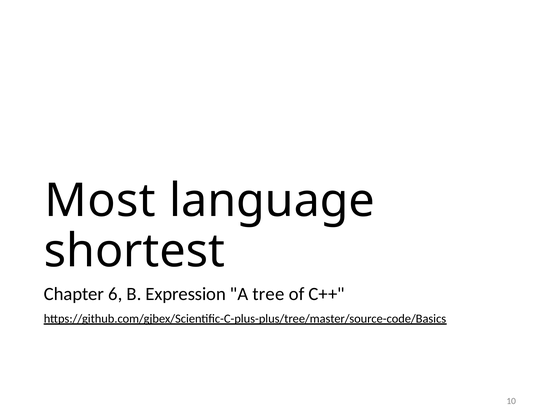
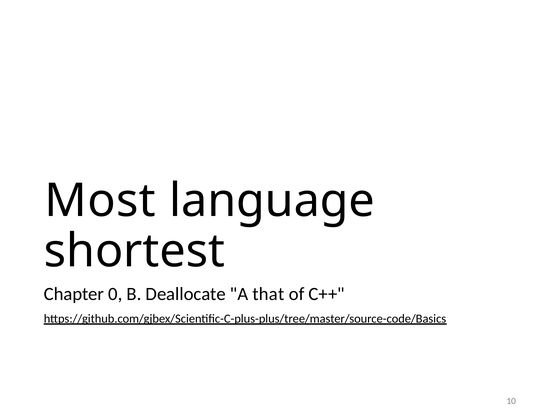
6: 6 -> 0 (115, 294)
Expression: Expression -> Deallocate (186, 294)
tree: tree -> that (268, 294)
